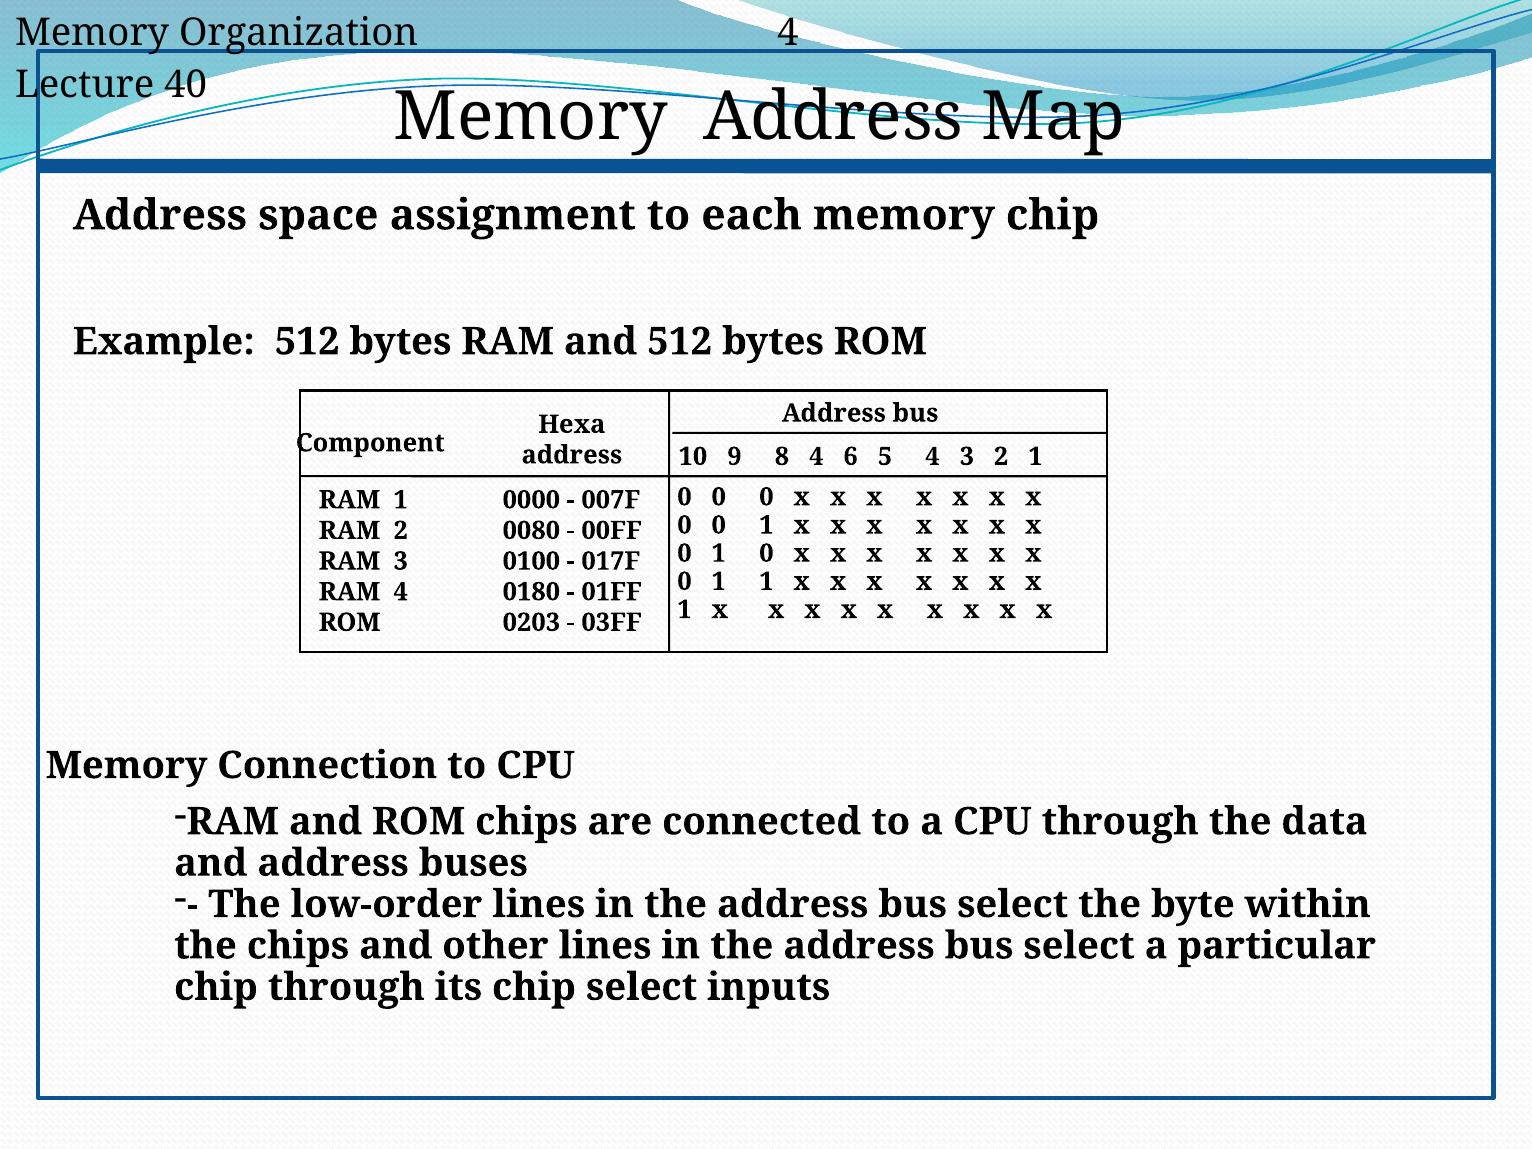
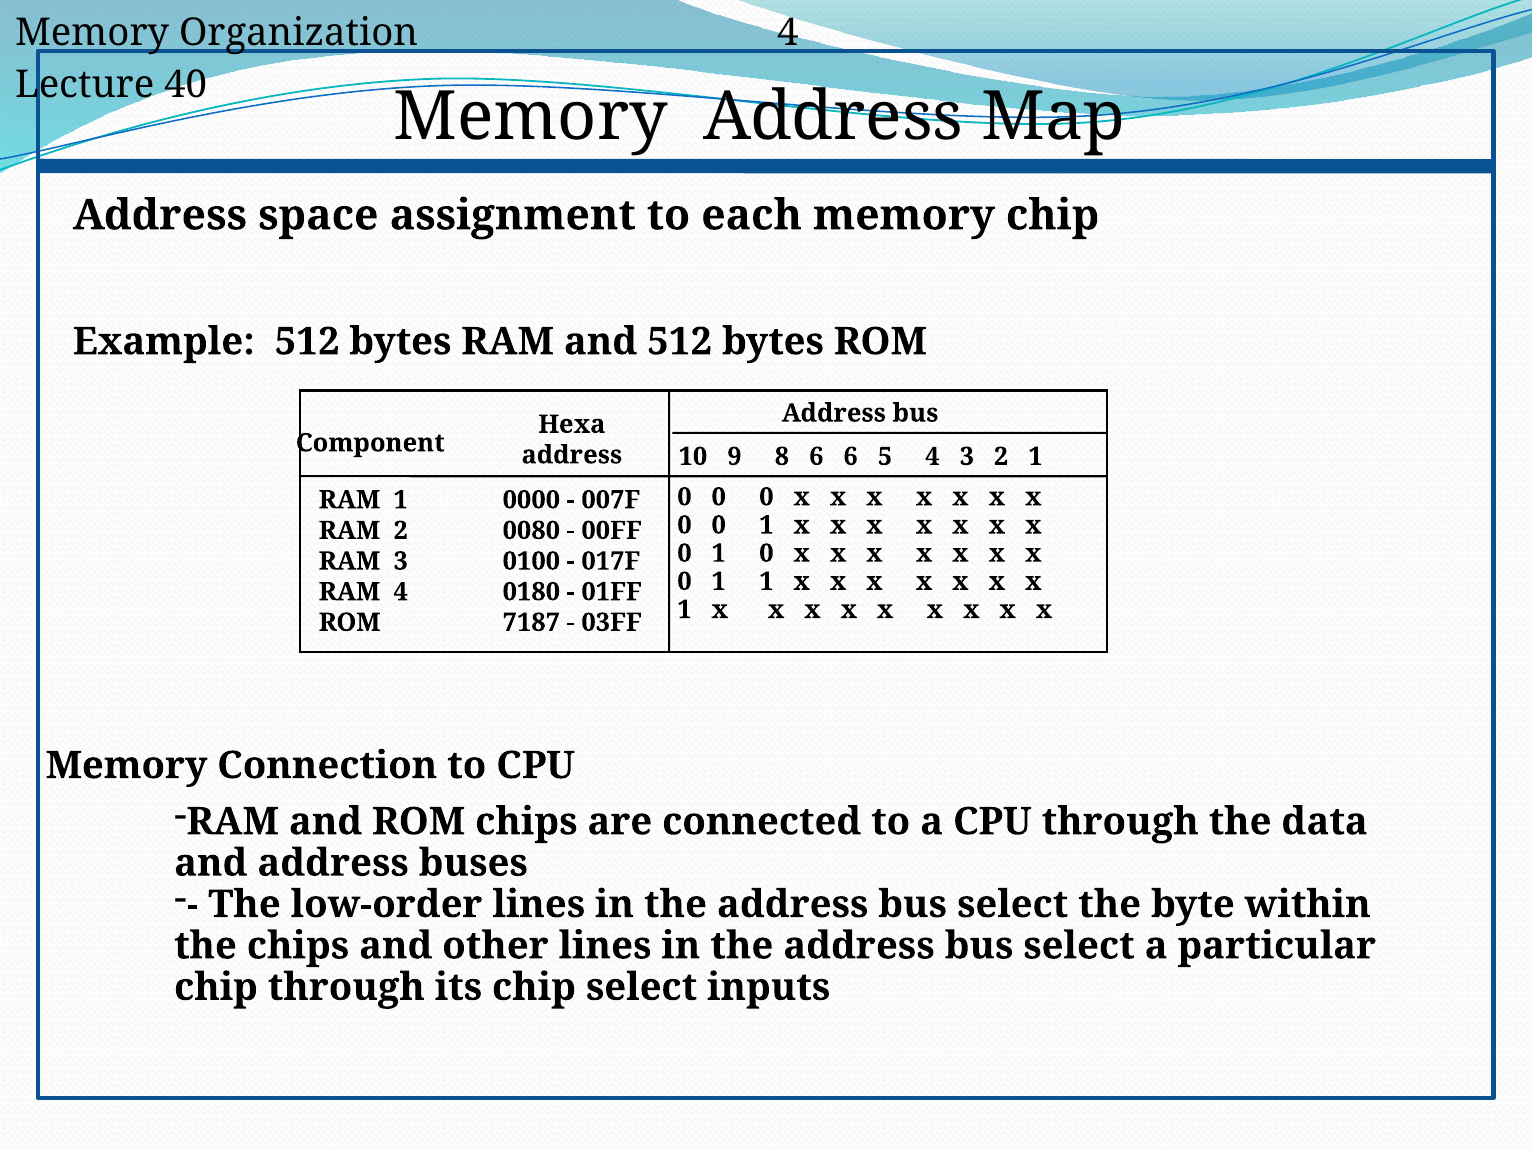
8 4: 4 -> 6 (816, 457)
0203: 0203 -> 7187 (531, 622)
